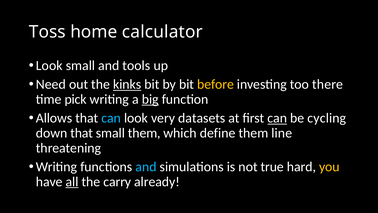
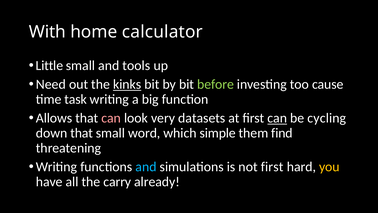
Toss: Toss -> With (47, 32)
Look: Look -> Little (49, 65)
before colour: yellow -> light green (216, 84)
there: there -> cause (328, 84)
pick: pick -> task (76, 99)
big underline: present -> none (150, 99)
can colour: light blue -> pink (111, 118)
small them: them -> word (144, 133)
define: define -> simple (218, 133)
line: line -> find (282, 133)
not true: true -> first (272, 167)
all underline: present -> none (72, 181)
